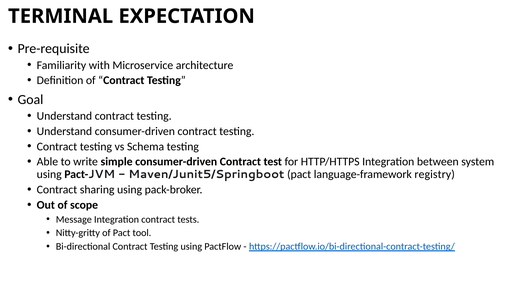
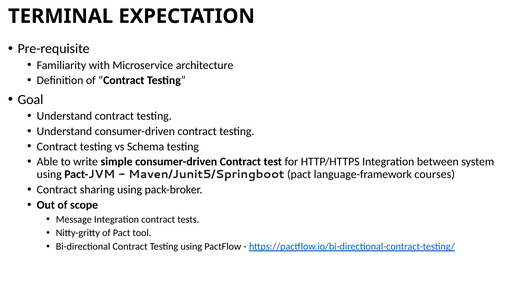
registry: registry -> courses (435, 174)
